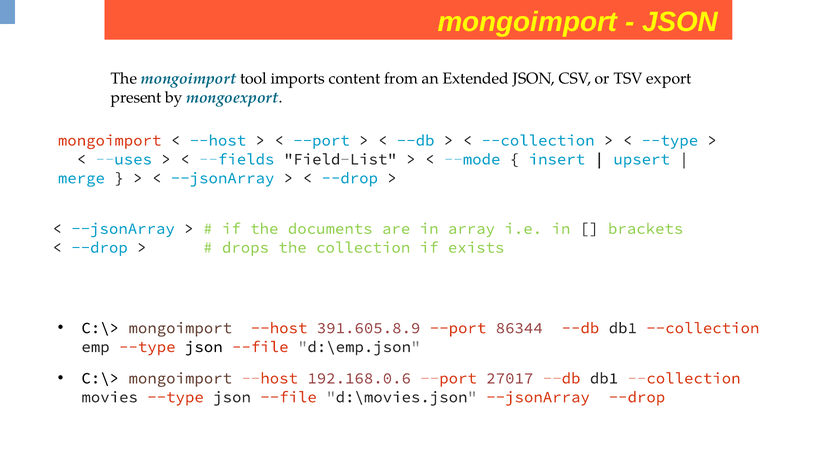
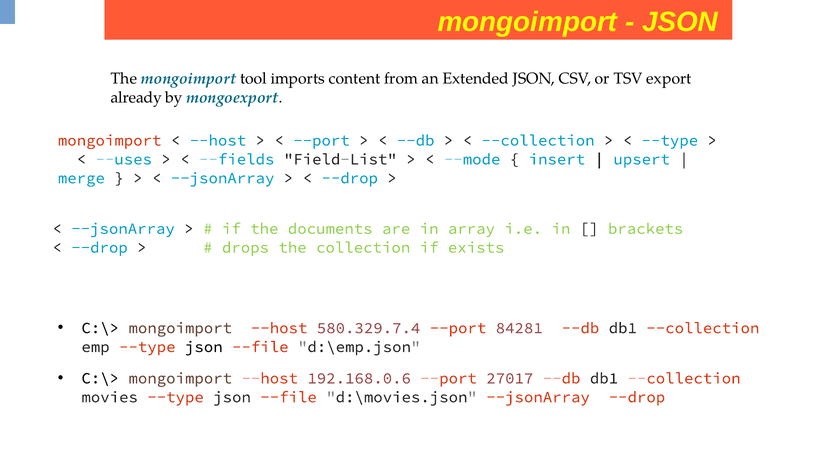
present: present -> already (136, 97)
391.605.8.9: 391.605.8.9 -> 580.329.7.4 (369, 328)
86344: 86344 -> 84281 (519, 328)
